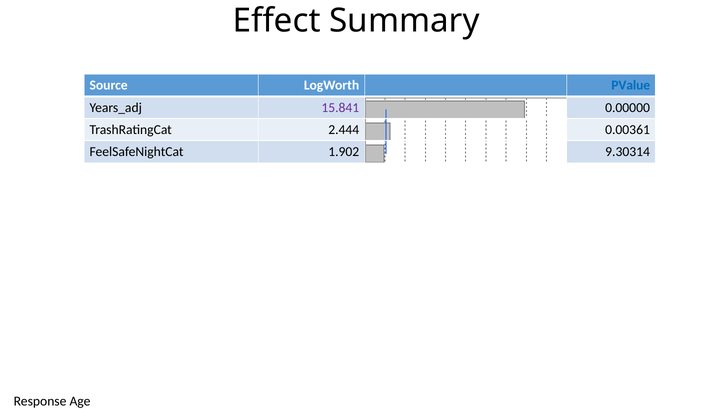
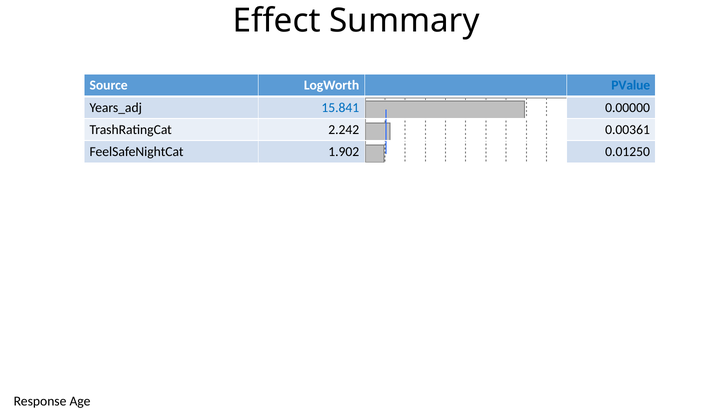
15.841 colour: purple -> blue (340, 107)
2.444: 2.444 -> 2.242 (344, 129)
9.30314: 9.30314 -> 0.01250 (628, 152)
